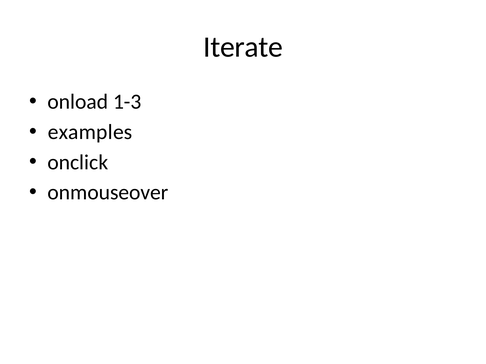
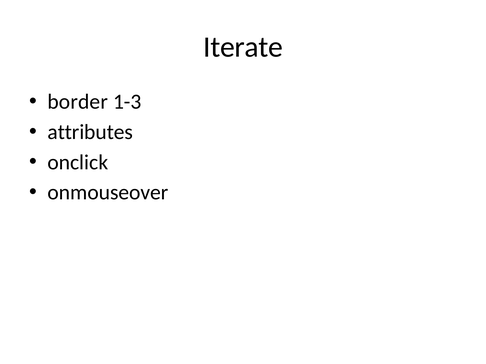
onload: onload -> border (78, 102)
examples: examples -> attributes (90, 132)
